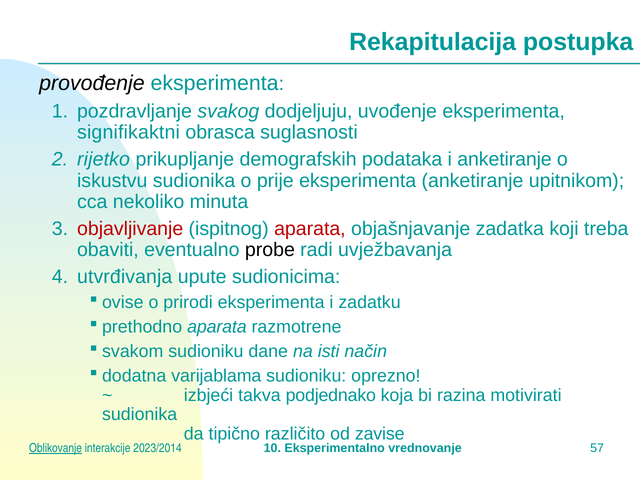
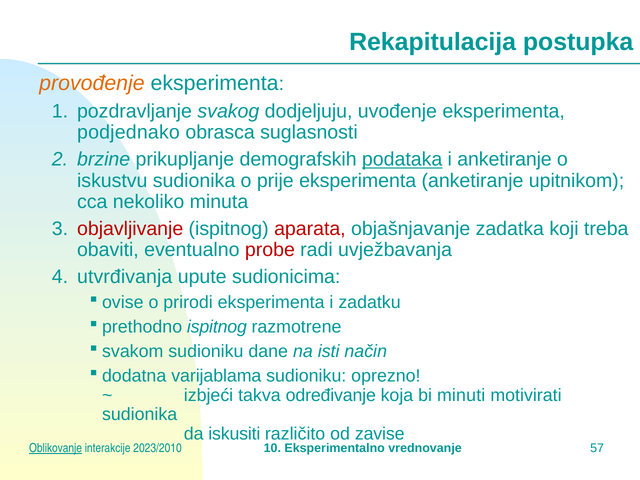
provođenje colour: black -> orange (92, 83)
signifikaktni: signifikaktni -> podjednako (128, 132)
rijetko: rijetko -> brzine (104, 159)
podataka underline: none -> present (402, 159)
probe colour: black -> red (270, 250)
aparata: aparata -> ispitnog (217, 327)
podjednako: podjednako -> određivanje (331, 395)
razina: razina -> minuti (461, 395)
tipično: tipično -> iskusiti (234, 434)
2023/2014: 2023/2014 -> 2023/2010 (158, 448)
